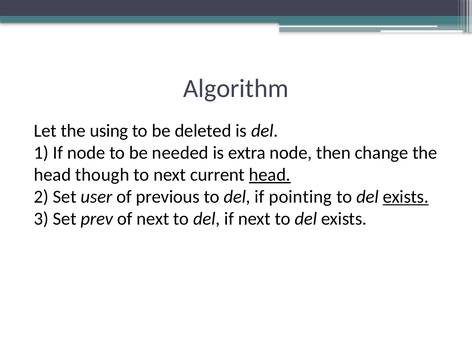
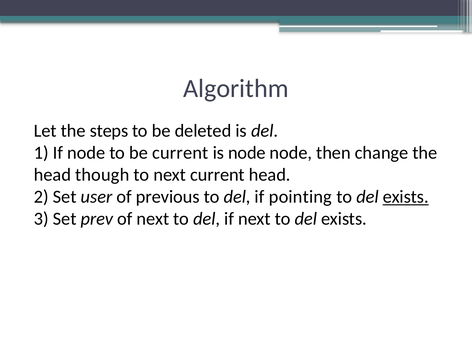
using: using -> steps (109, 131)
be needed: needed -> current (180, 153)
is extra: extra -> node (247, 153)
head underline: present -> none (270, 175)
